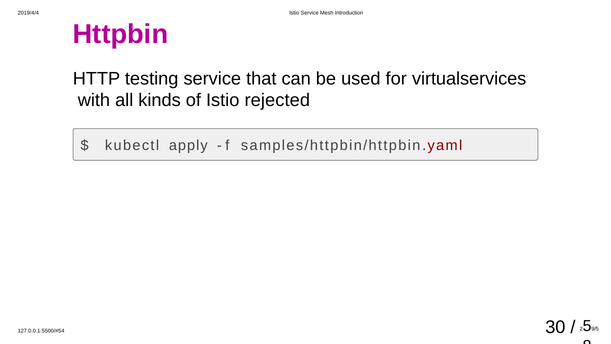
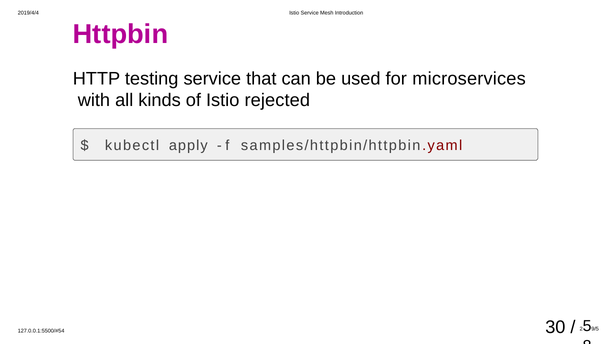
virtualservices: virtualservices -> microservices (469, 79)
